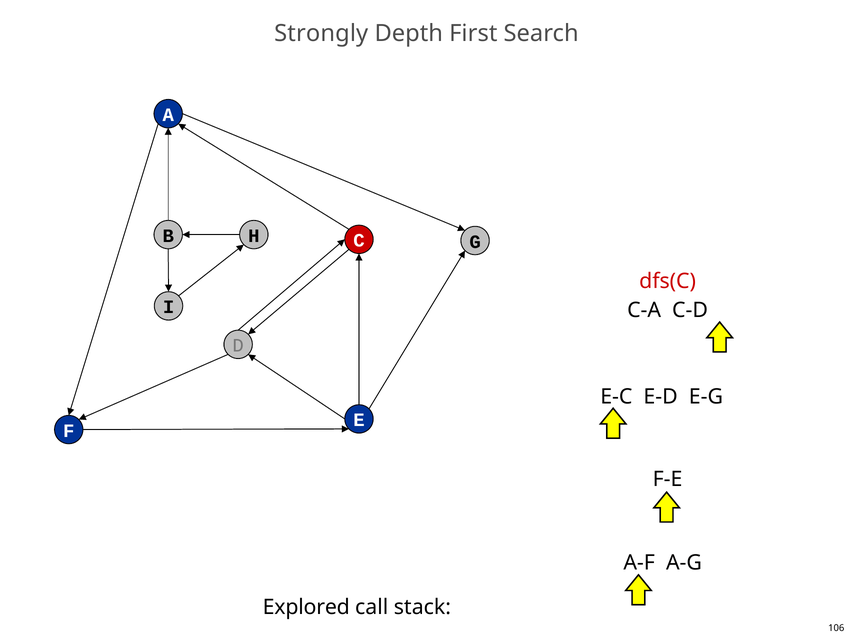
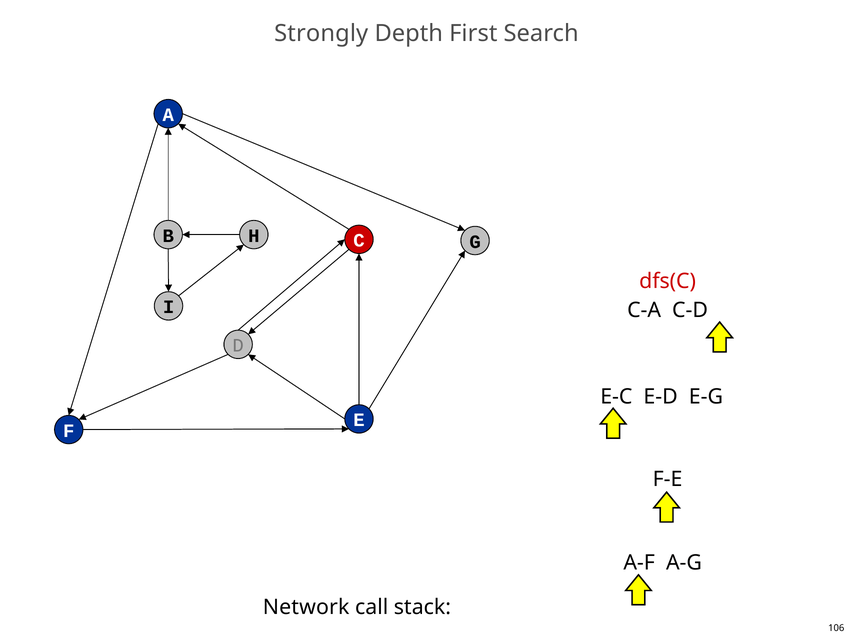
Explored: Explored -> Network (306, 608)
